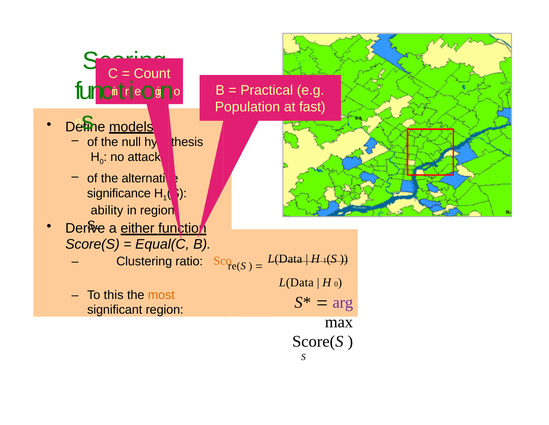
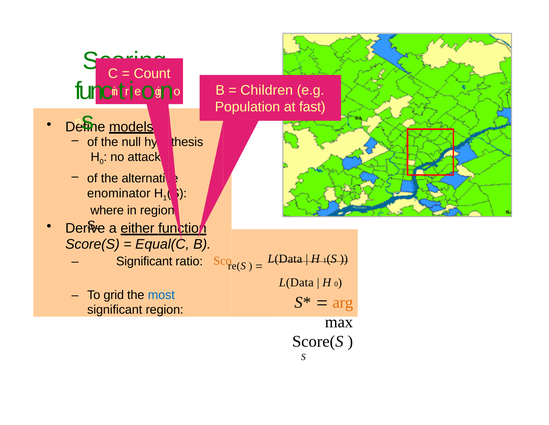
Practical: Practical -> Children (267, 90)
significance: significance -> enominator (119, 193)
ability: ability -> where (107, 210)
Clustering: Clustering -> Significant (144, 261)
this: this -> grid (114, 295)
most colour: orange -> blue (161, 295)
arg colour: purple -> orange (343, 302)
